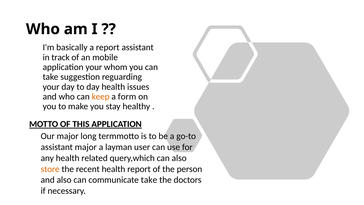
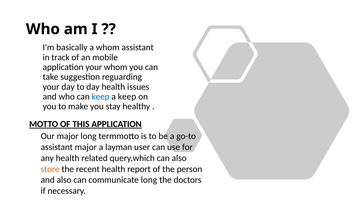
a report: report -> whom (108, 47)
keep colour: orange -> blue (101, 96)
a form: form -> keep (127, 96)
communicate take: take -> long (149, 180)
